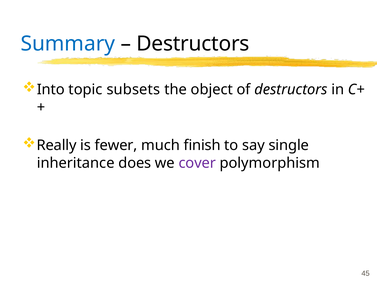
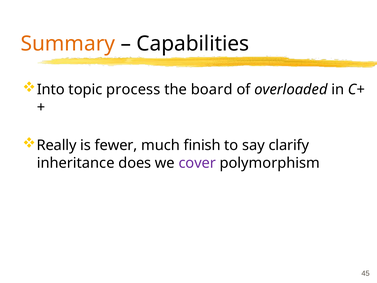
Summary colour: blue -> orange (68, 44)
Destructors: Destructors -> Capabilities (193, 44)
subsets: subsets -> process (133, 89)
object: object -> board (212, 89)
of destructors: destructors -> overloaded (291, 89)
single: single -> clarify (289, 145)
